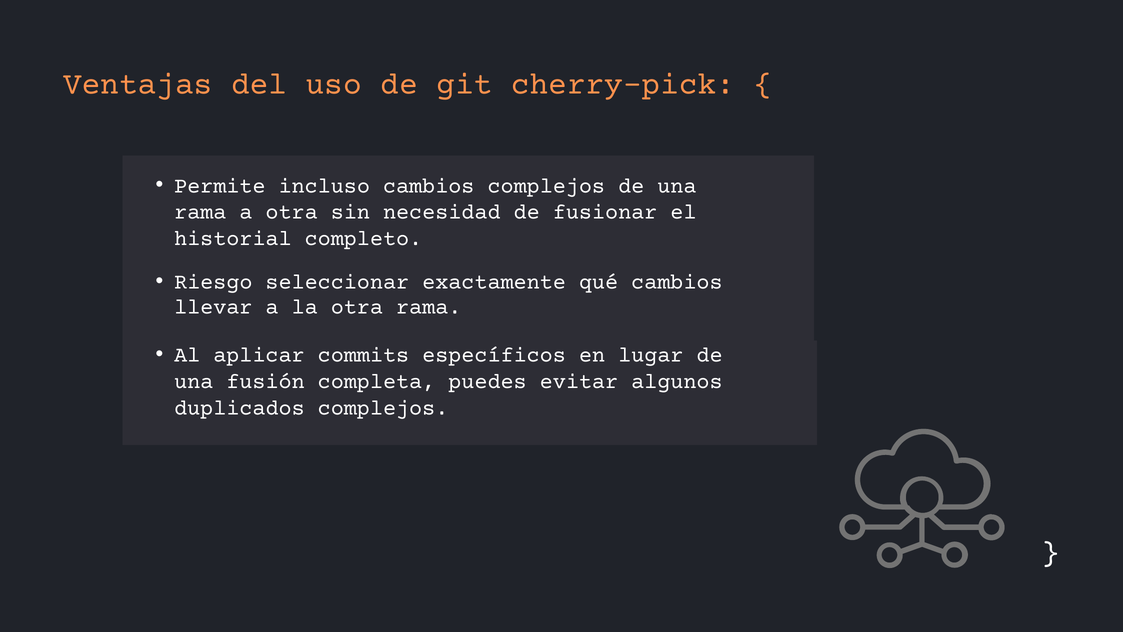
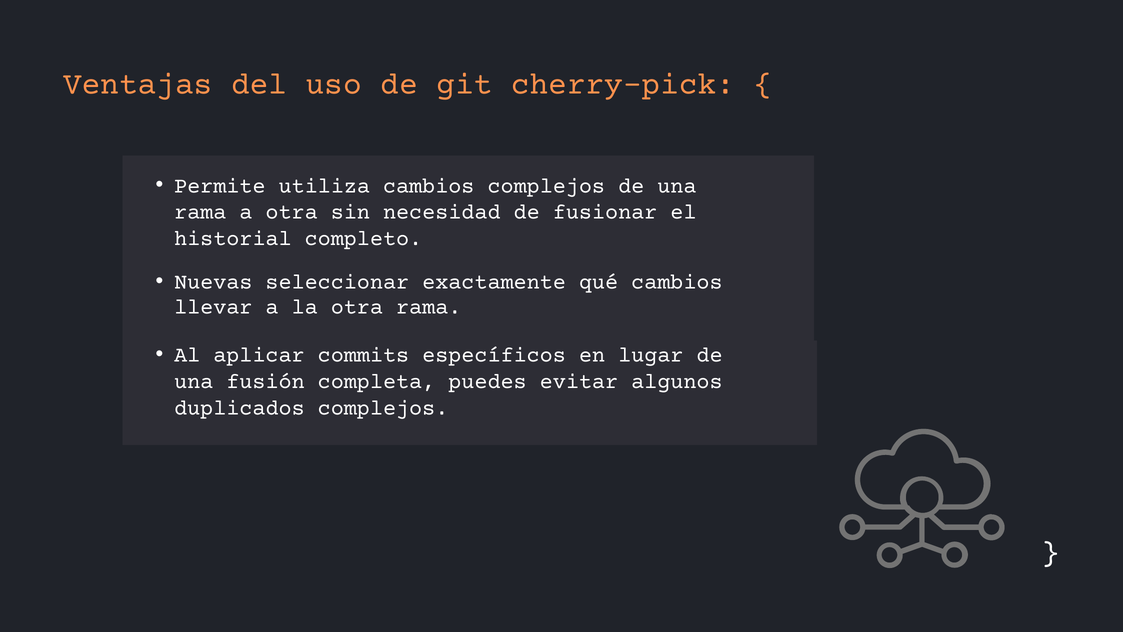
incluso: incluso -> utiliza (324, 185)
Riesgo: Riesgo -> Nuevas (213, 282)
